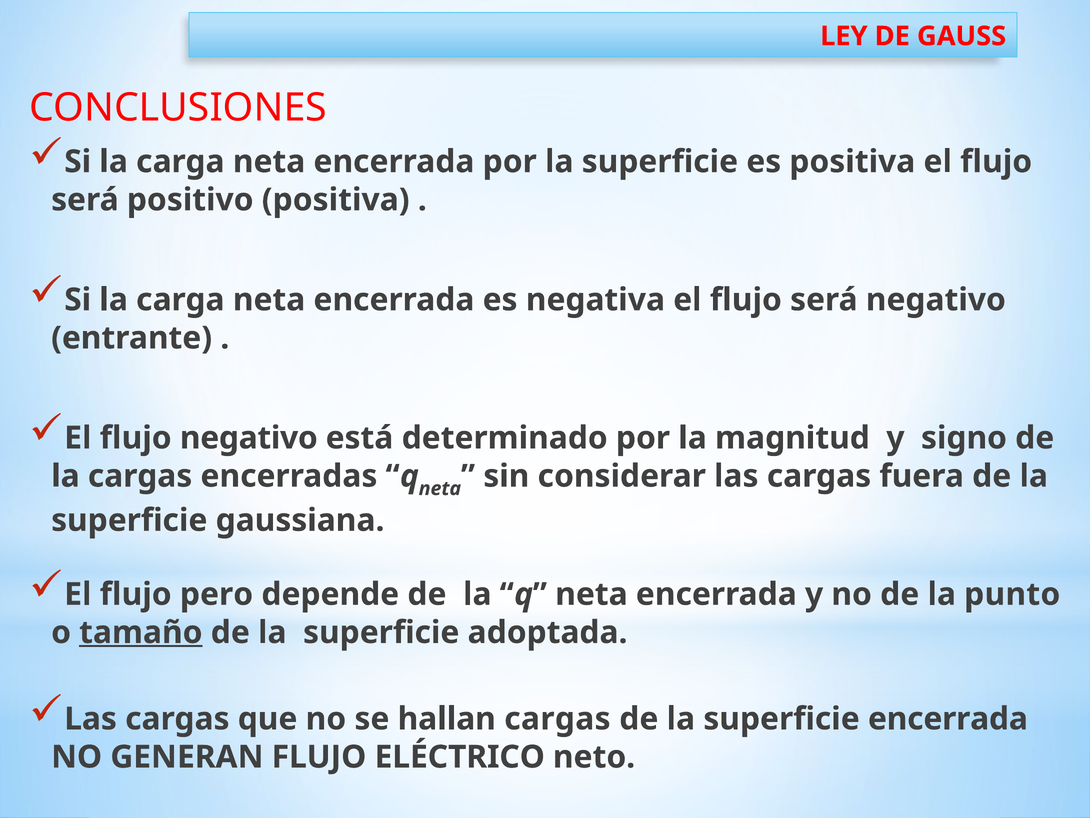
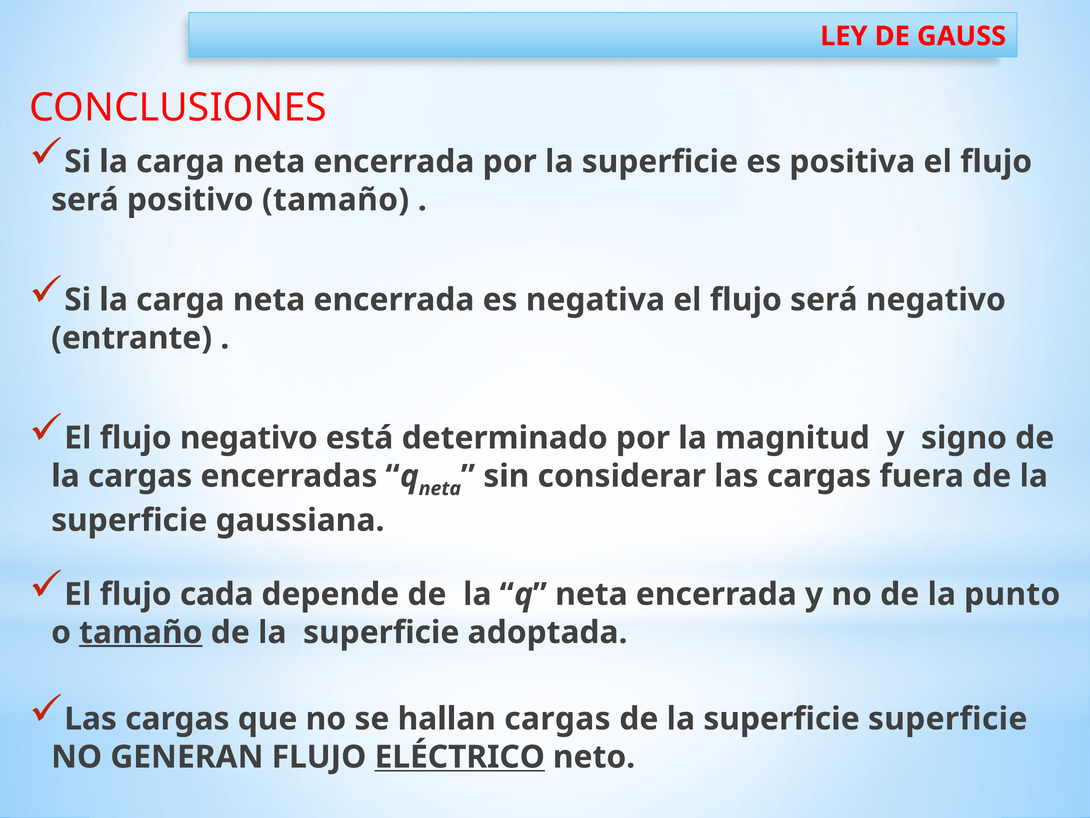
positivo positiva: positiva -> tamaño (336, 200)
pero: pero -> cada (217, 594)
superficie encerrada: encerrada -> superficie (948, 718)
ELÉCTRICO underline: none -> present (460, 757)
